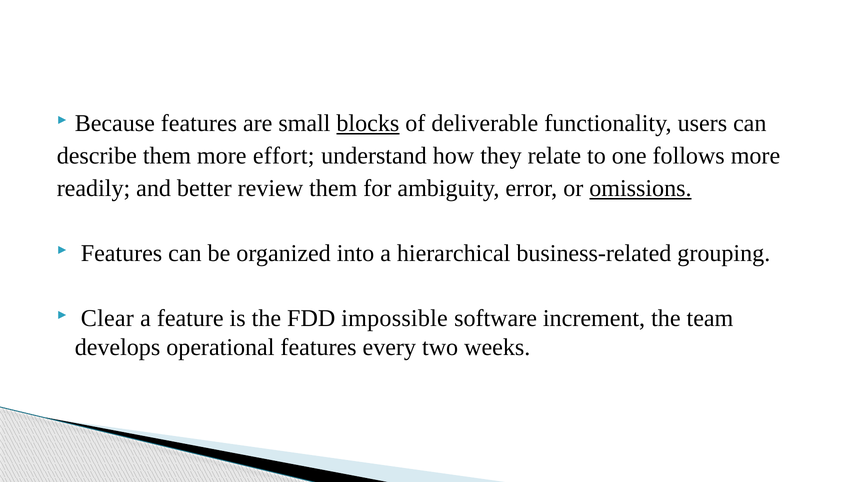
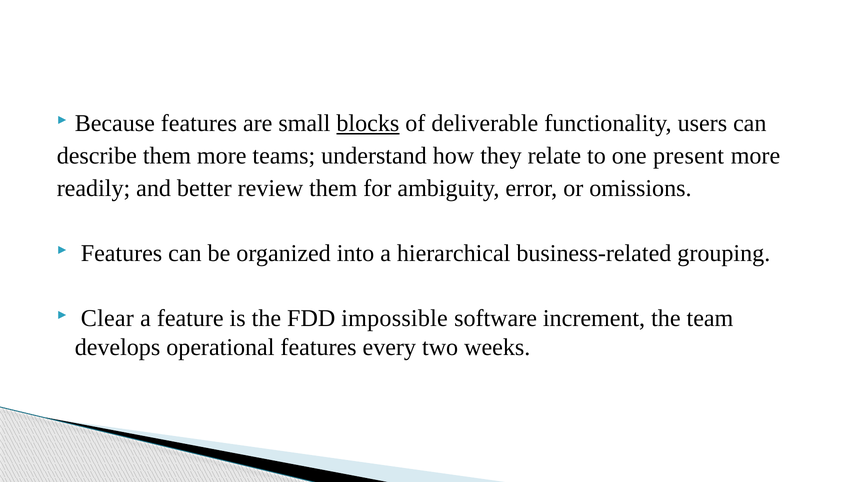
effort: effort -> teams (284, 156)
follows: follows -> present (689, 156)
omissions underline: present -> none (640, 188)
